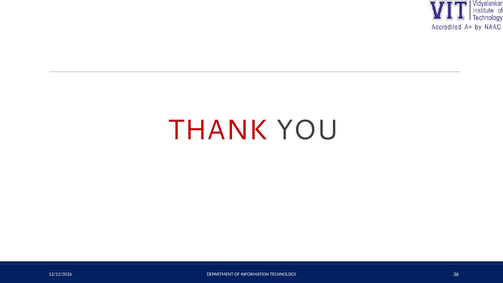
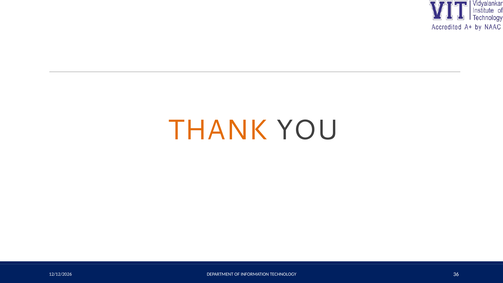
THANK colour: red -> orange (218, 130)
